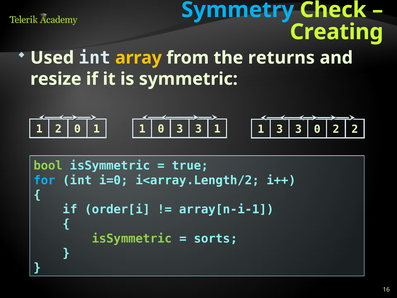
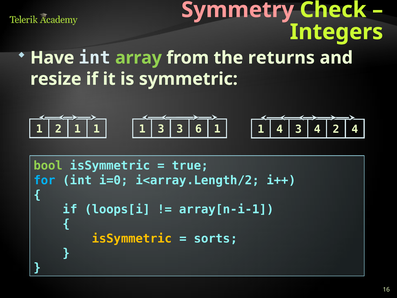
Symmetry colour: light blue -> pink (238, 10)
Creating: Creating -> Integers (336, 32)
Used: Used -> Have (52, 58)
array colour: yellow -> light green (138, 58)
2 0: 0 -> 1 (77, 129)
1 0: 0 -> 3 (161, 129)
3: 3 -> 6 (198, 129)
1 3: 3 -> 4 (280, 129)
3 0: 0 -> 4 (317, 129)
2 2: 2 -> 4 (355, 129)
order[i: order[i -> loops[i (117, 209)
isSymmetric colour: light green -> yellow (132, 238)
